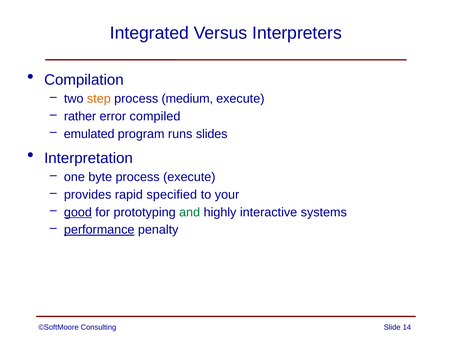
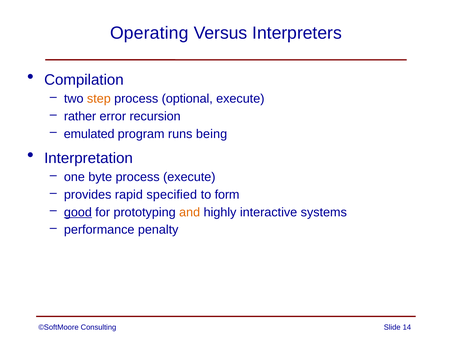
Integrated: Integrated -> Operating (149, 33)
medium: medium -> optional (187, 99)
compiled: compiled -> recursion (155, 116)
slides: slides -> being (212, 134)
your: your -> form (227, 195)
and colour: green -> orange (190, 212)
performance underline: present -> none (99, 230)
